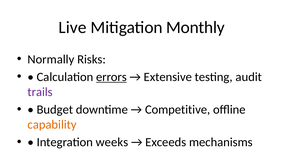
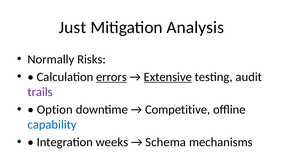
Live: Live -> Just (72, 27)
Monthly: Monthly -> Analysis (195, 27)
Extensive underline: none -> present (168, 77)
Budget: Budget -> Option (55, 110)
capability colour: orange -> blue (52, 125)
Exceeds: Exceeds -> Schema (166, 142)
